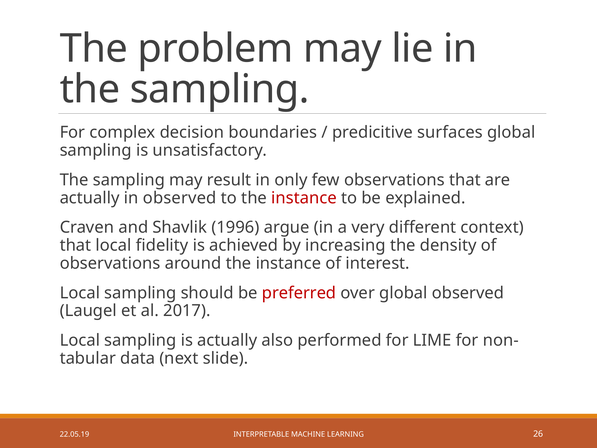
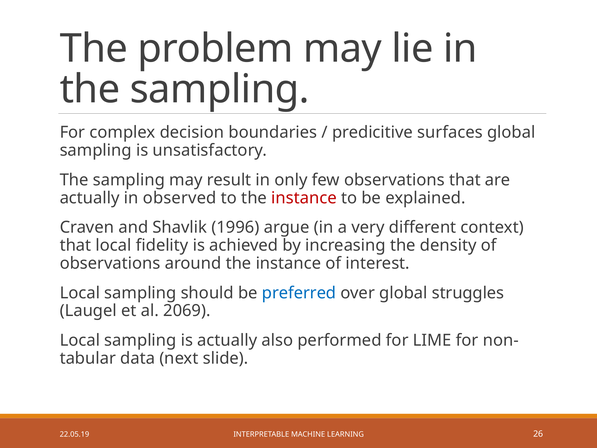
preferred colour: red -> blue (299, 293)
global observed: observed -> struggles (468, 293)
2017: 2017 -> 2069 (187, 311)
